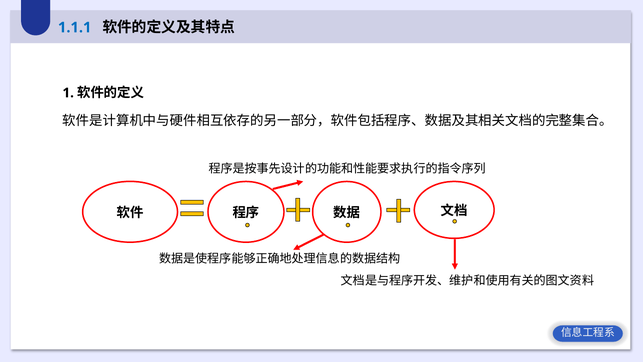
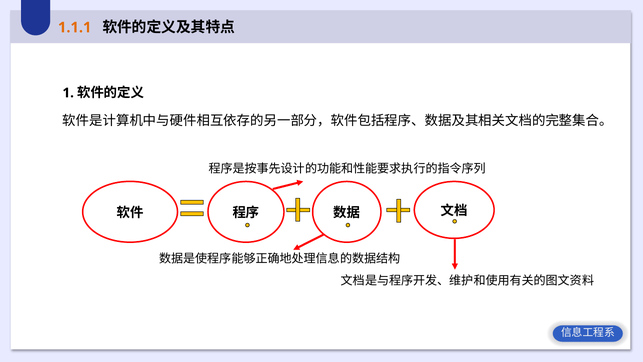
1.1.1 colour: blue -> orange (75, 27)
